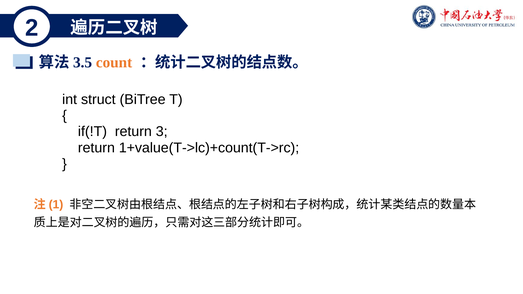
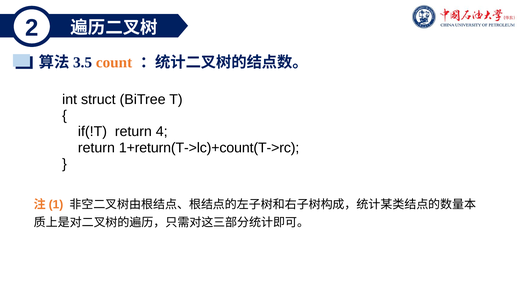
3: 3 -> 4 (162, 132)
1+value(T->lc)+count(T->rc: 1+value(T->lc)+count(T->rc -> 1+return(T->lc)+count(T->rc (209, 148)
